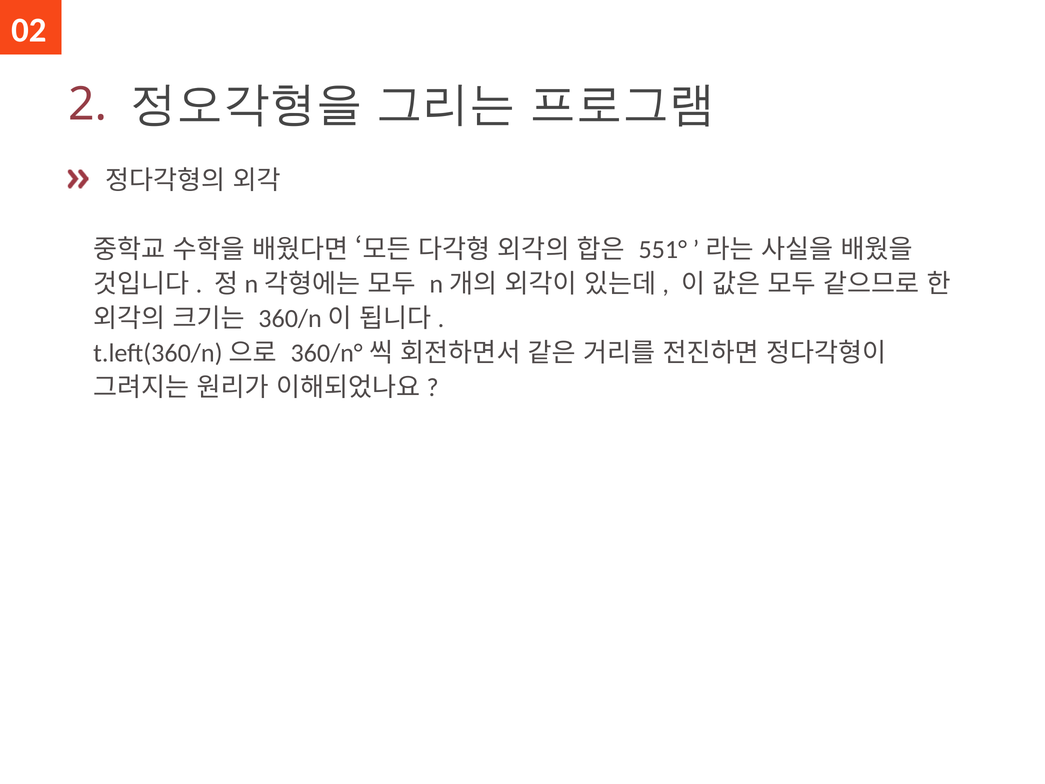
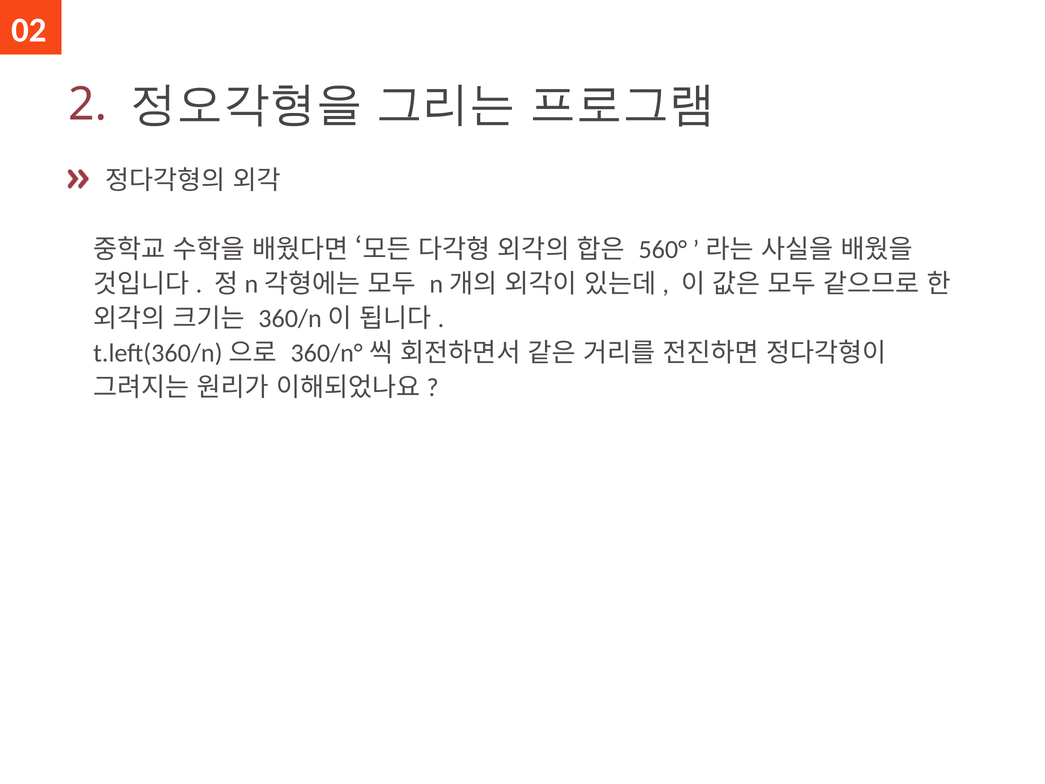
551°: 551° -> 560° (663, 250)
